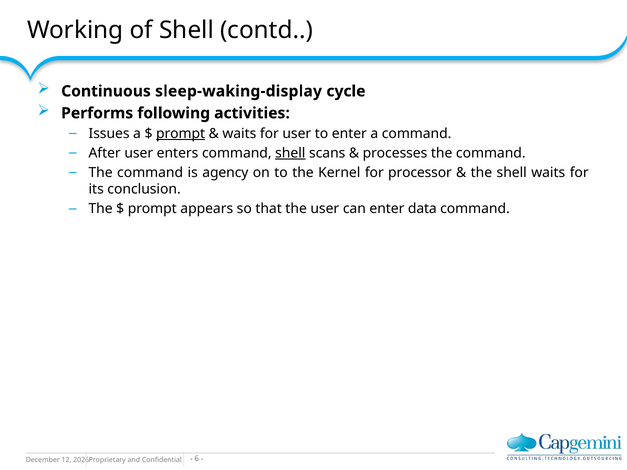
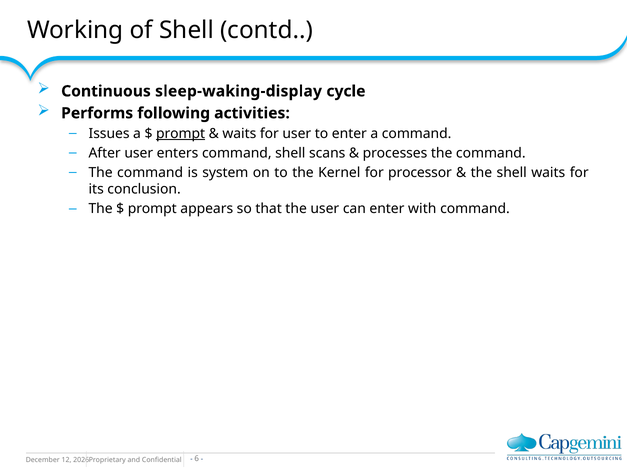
shell underline: present -> none (290, 153)
agency: agency -> system (225, 173)
data: data -> with (422, 209)
